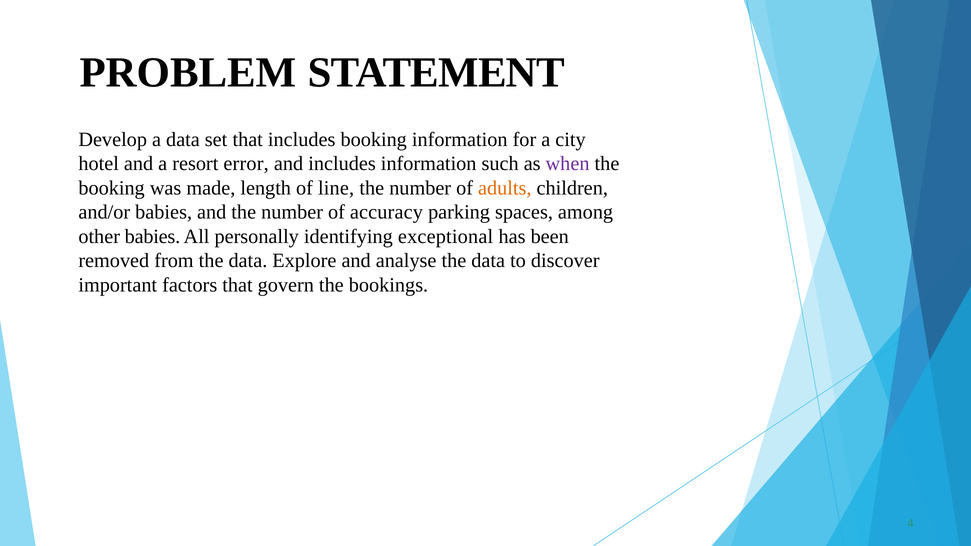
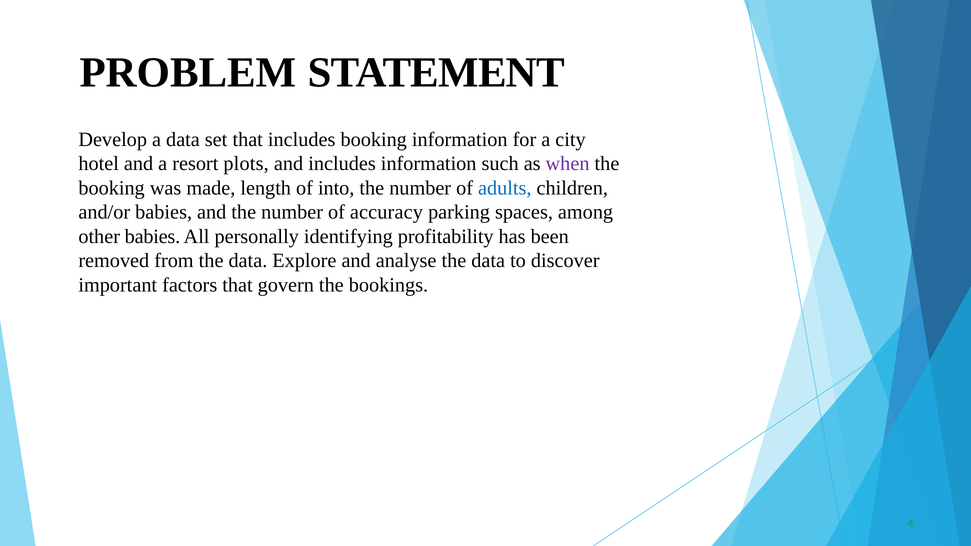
error: error -> plots (246, 164)
line: line -> into (336, 188)
adults colour: orange -> blue (505, 188)
exceptional: exceptional -> profitability (446, 237)
